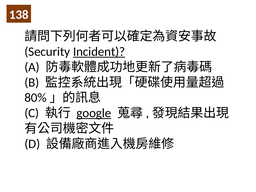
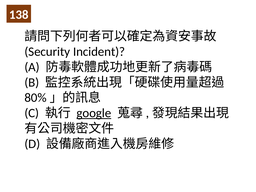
Incident underline: present -> none (99, 52)
